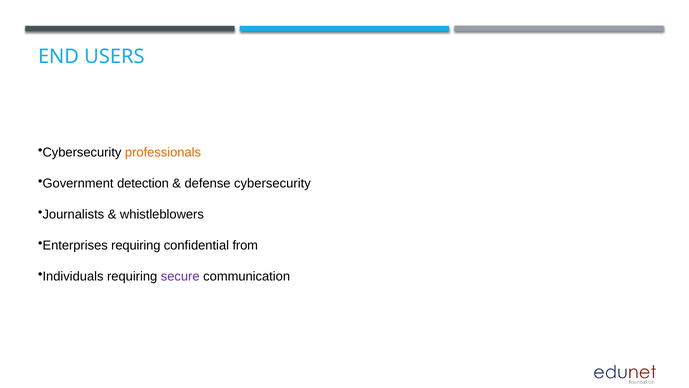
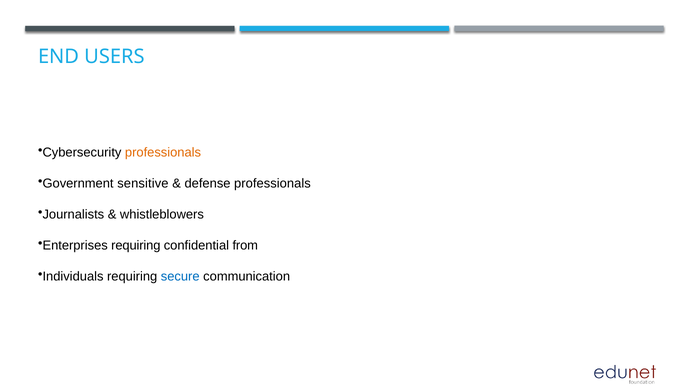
detection: detection -> sensitive (143, 183)
defense cybersecurity: cybersecurity -> professionals (272, 183)
secure colour: purple -> blue (180, 276)
